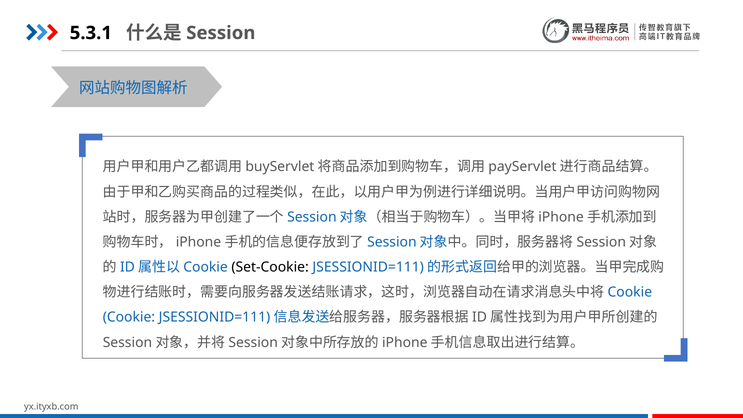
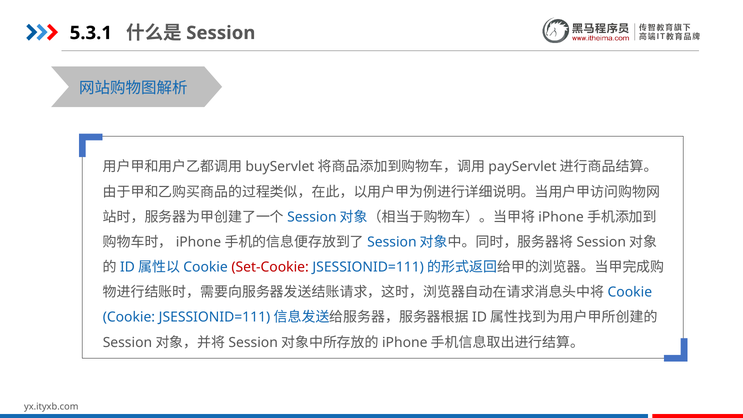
Set-Cookie colour: black -> red (270, 267)
